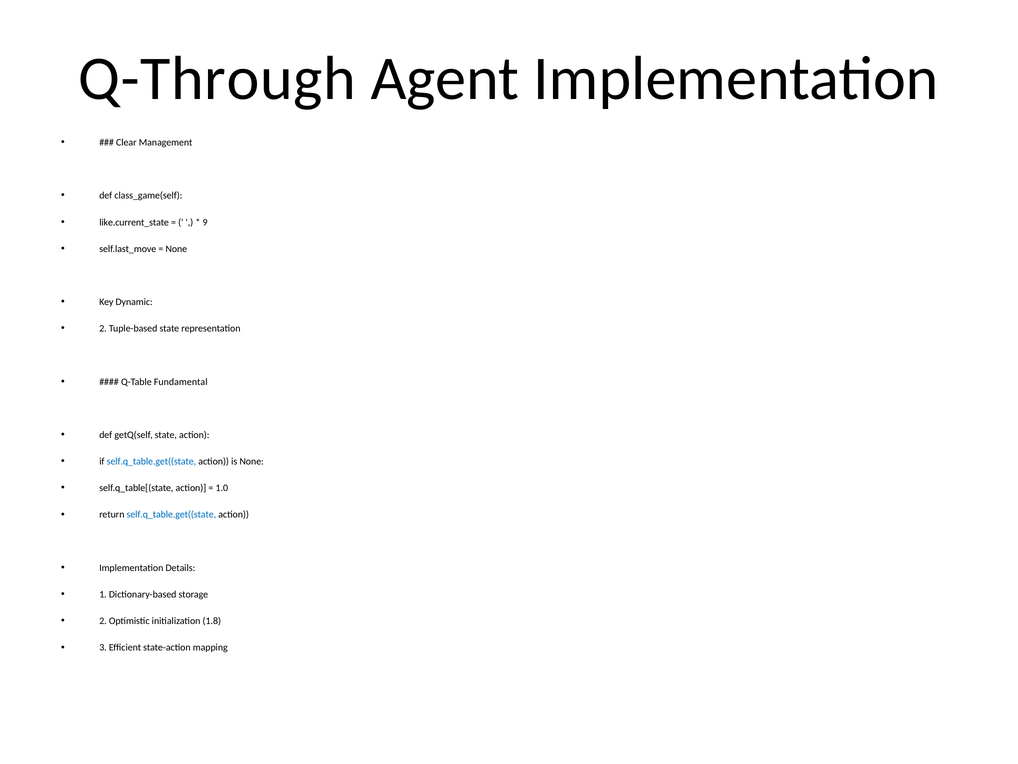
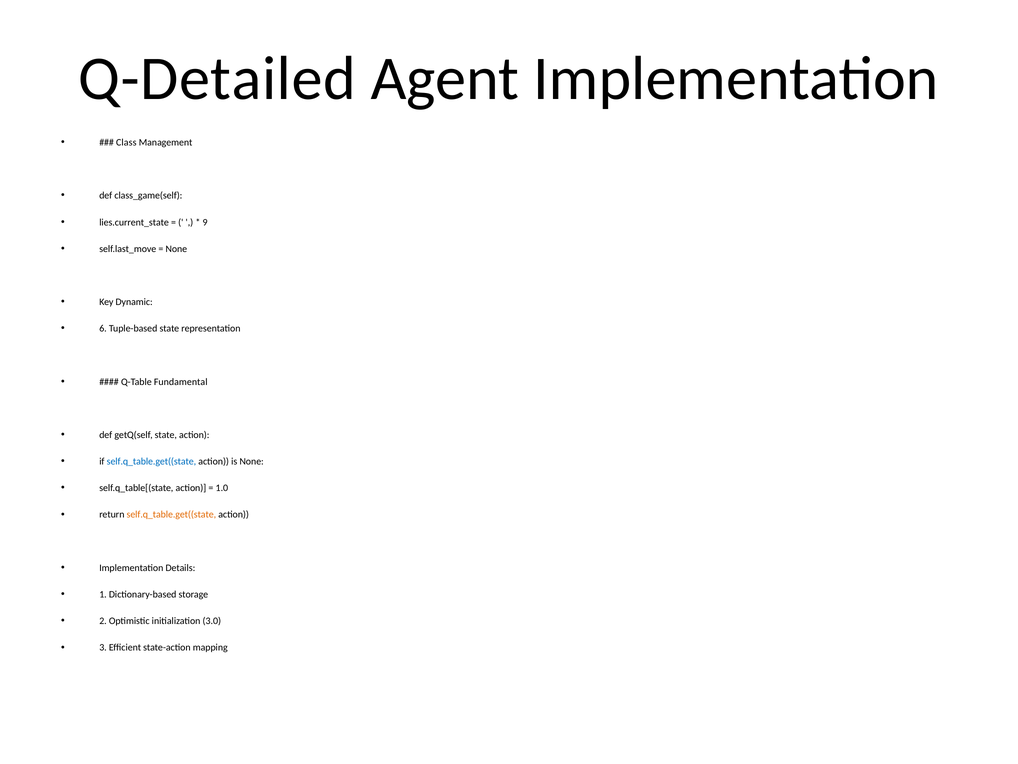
Q-Through: Q-Through -> Q-Detailed (217, 79)
Clear: Clear -> Class (126, 142)
like.current_state: like.current_state -> lies.current_state (134, 222)
2: 2 -> 6 (103, 328)
self.q_table.get((state colour: blue -> orange (171, 514)
1.8: 1.8 -> 3.0 (212, 621)
